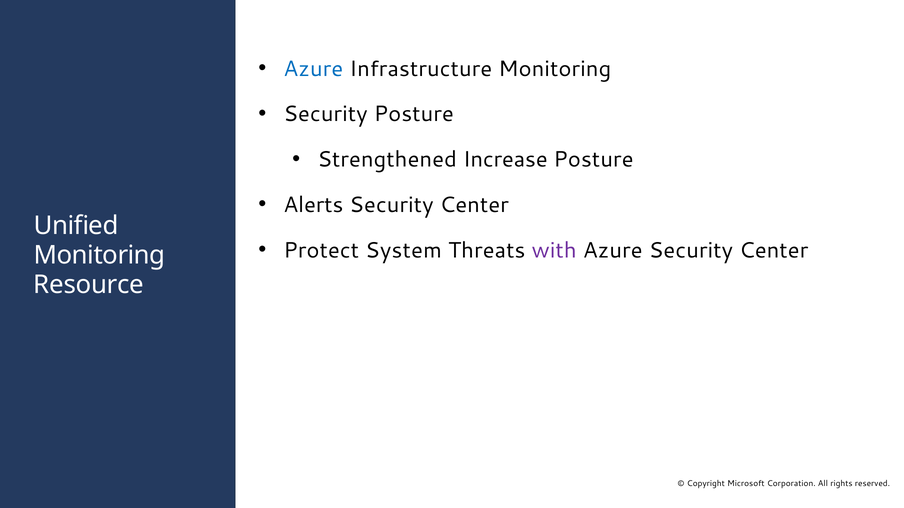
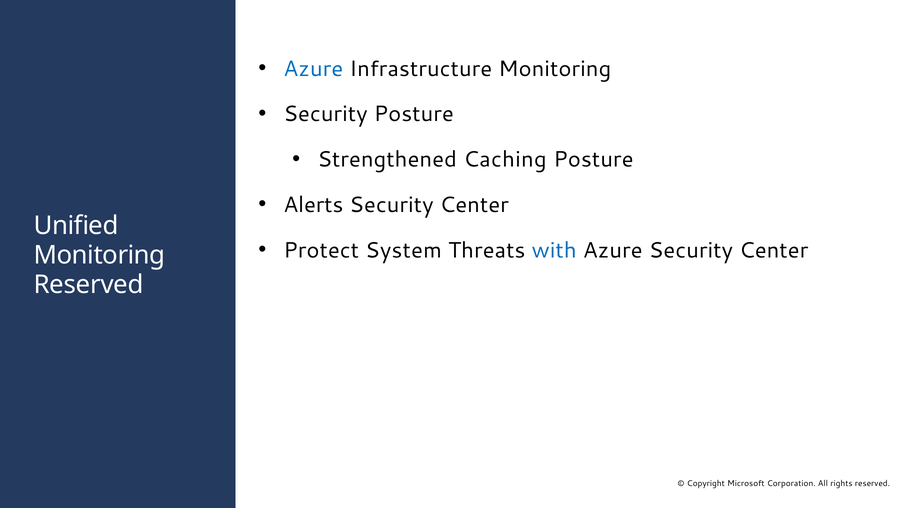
Increase: Increase -> Caching (505, 160)
with colour: purple -> blue (554, 250)
Resource: Resource -> Reserved (89, 285)
